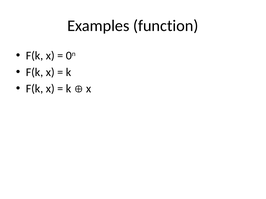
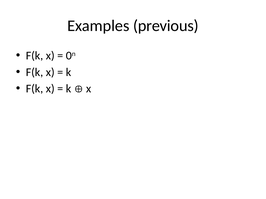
function: function -> previous (166, 26)
